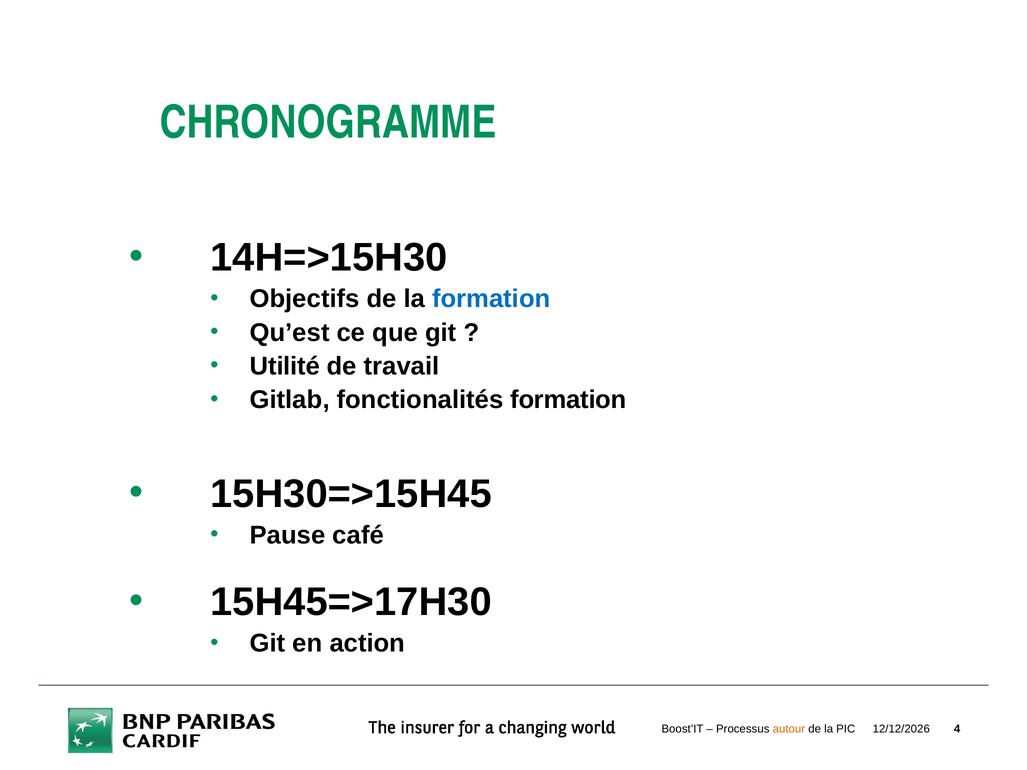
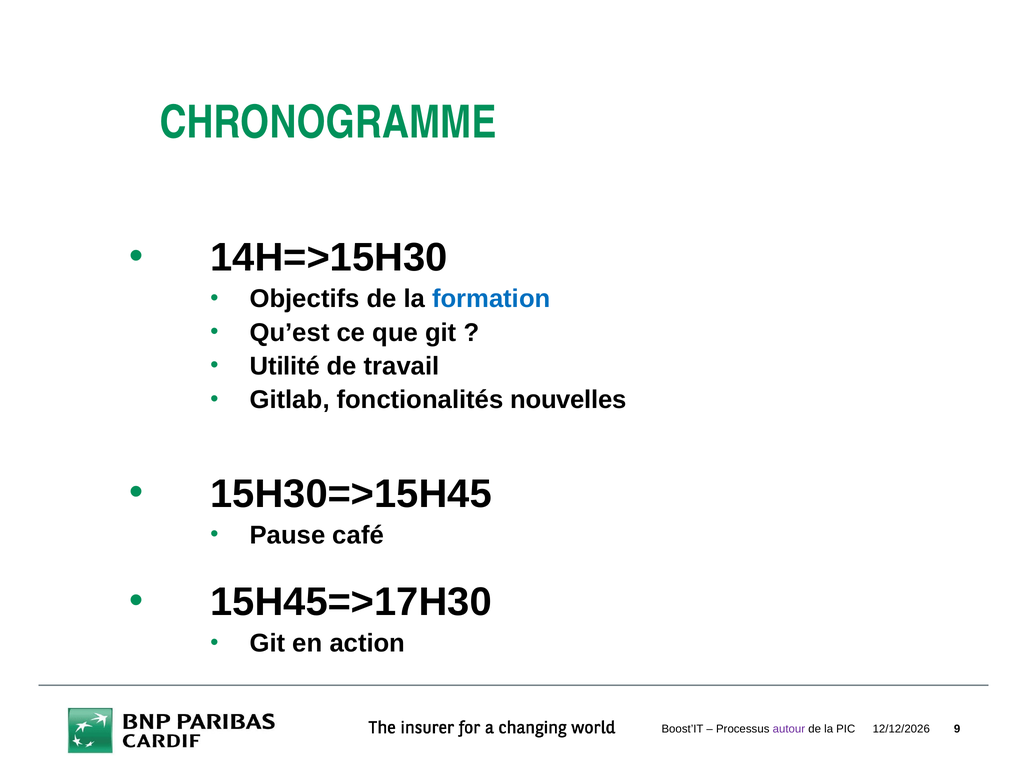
fonctionalités formation: formation -> nouvelles (568, 400)
autour colour: orange -> purple (789, 729)
4: 4 -> 9 (957, 729)
